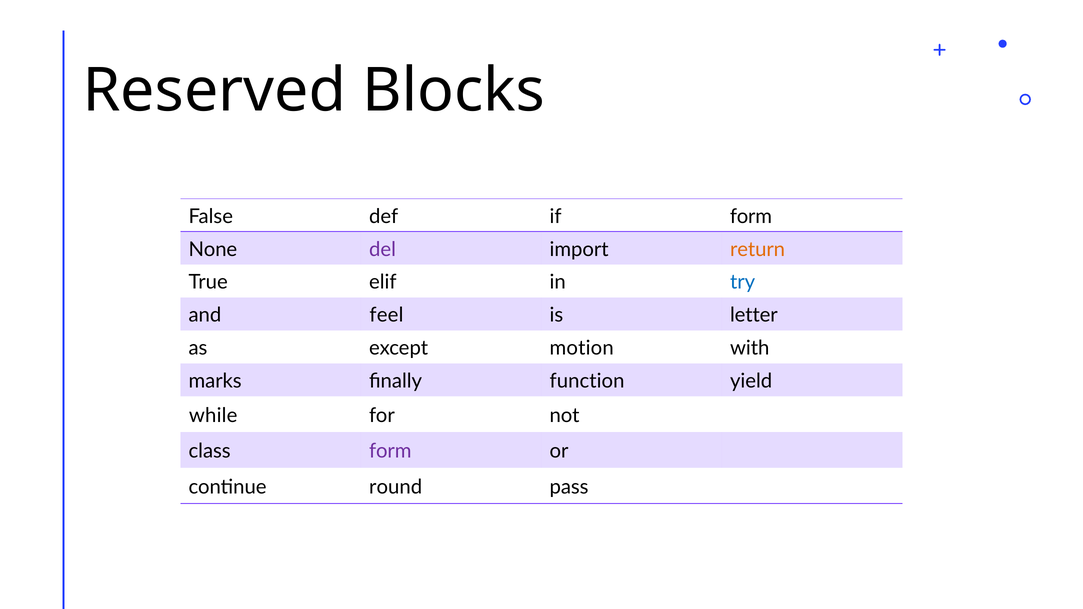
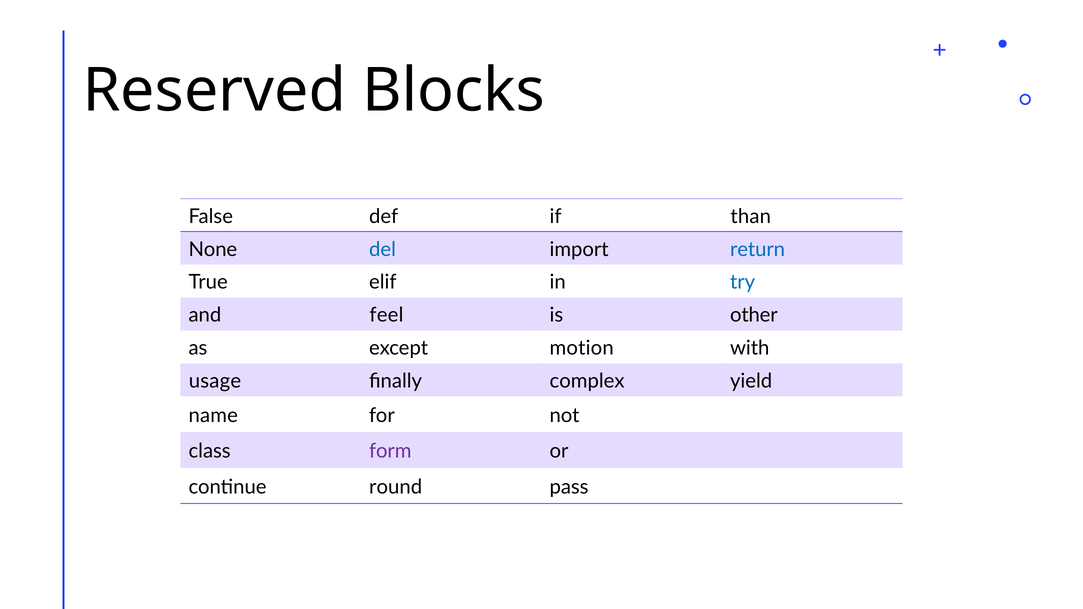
if form: form -> than (751, 216)
del colour: purple -> blue (383, 249)
return colour: orange -> blue (758, 249)
letter: letter -> other (754, 315)
marks: marks -> usage (215, 381)
function: function -> complex (587, 381)
while: while -> name (213, 415)
